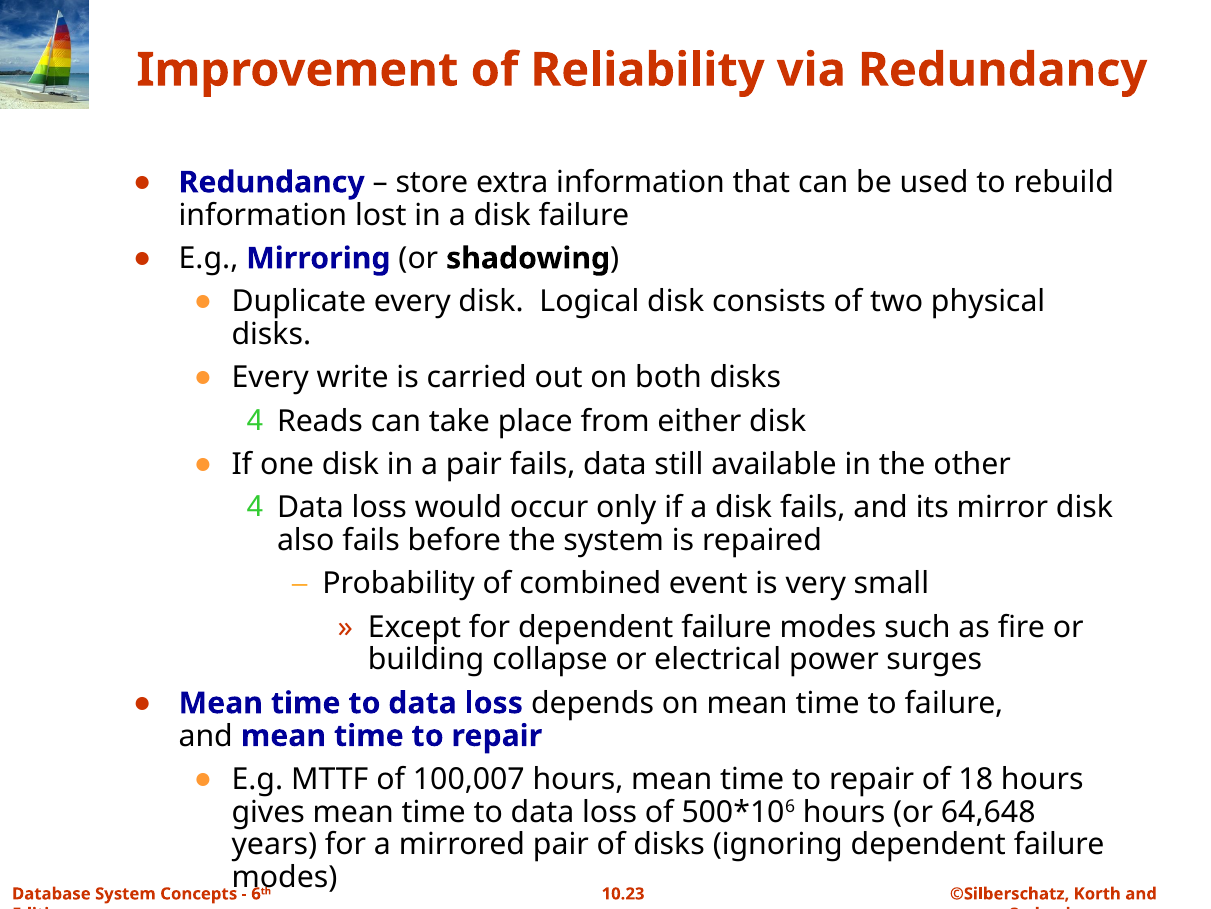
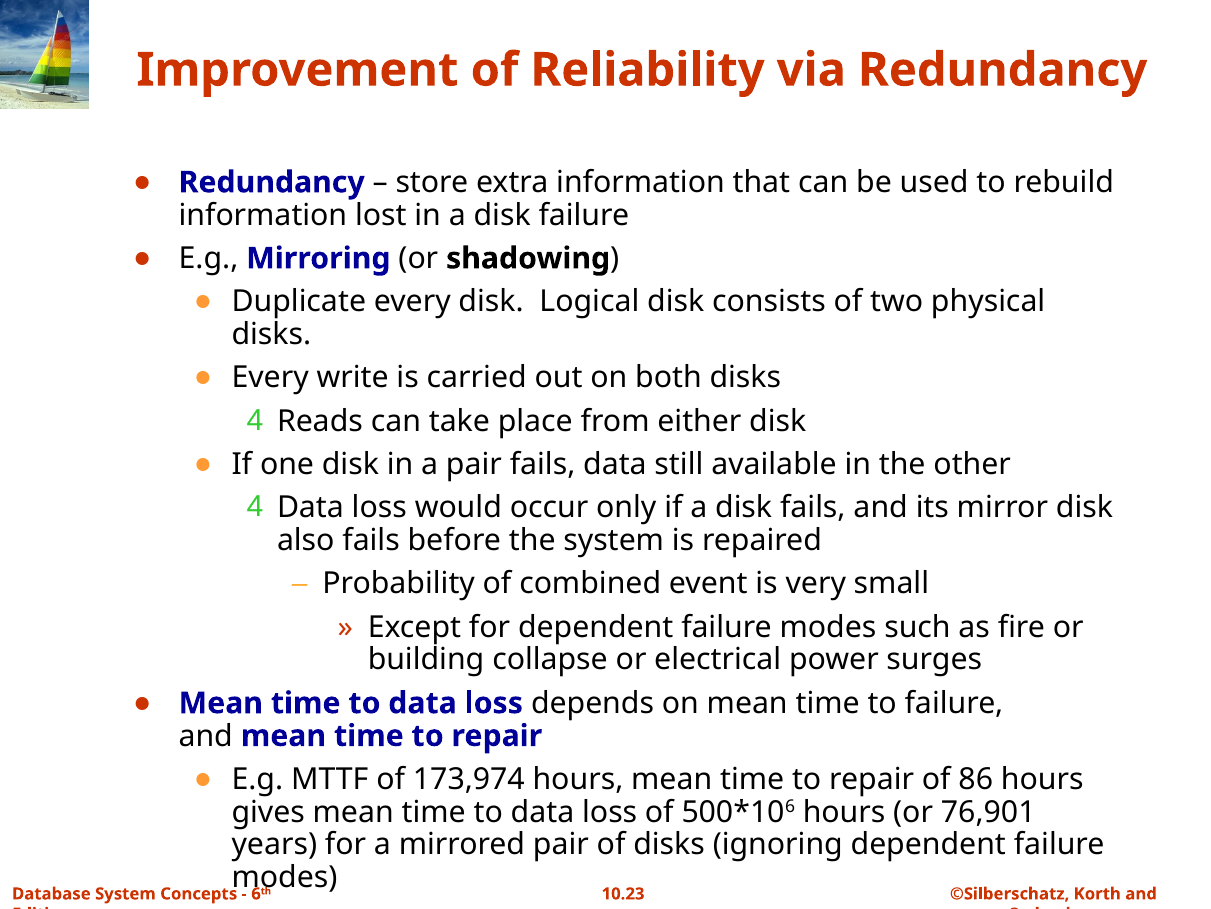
100,007: 100,007 -> 173,974 (469, 779)
18: 18 -> 86 (976, 779)
64,648: 64,648 -> 76,901 (988, 811)
